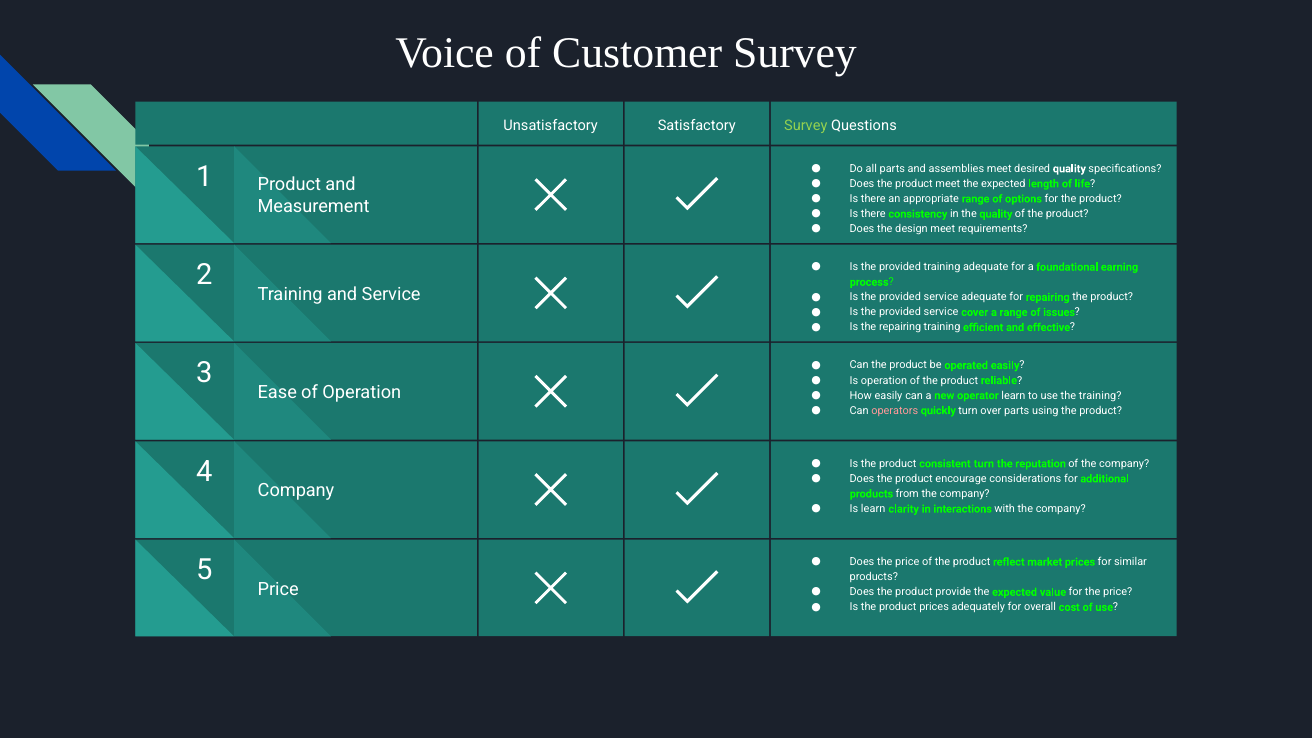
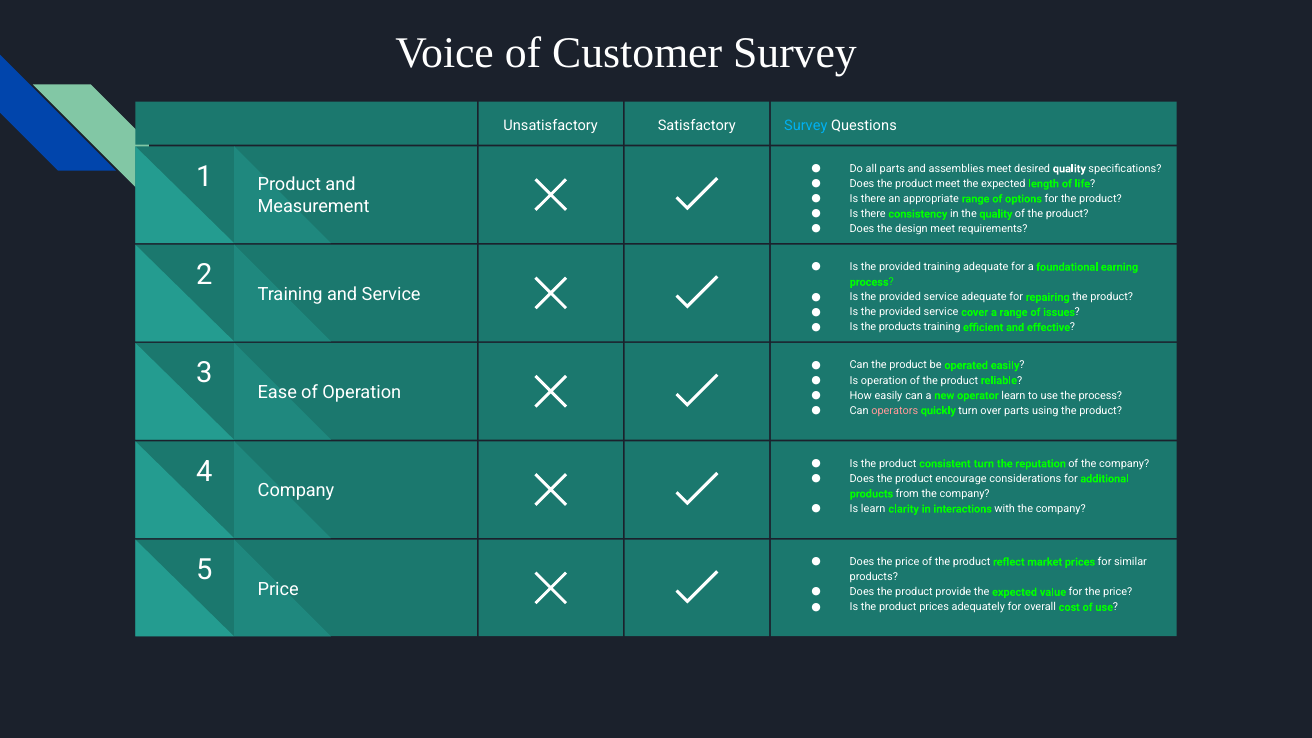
Survey colour: light green -> light blue (806, 125)
the repairing: repairing -> products (900, 327)
the training: training -> process (1100, 396)
